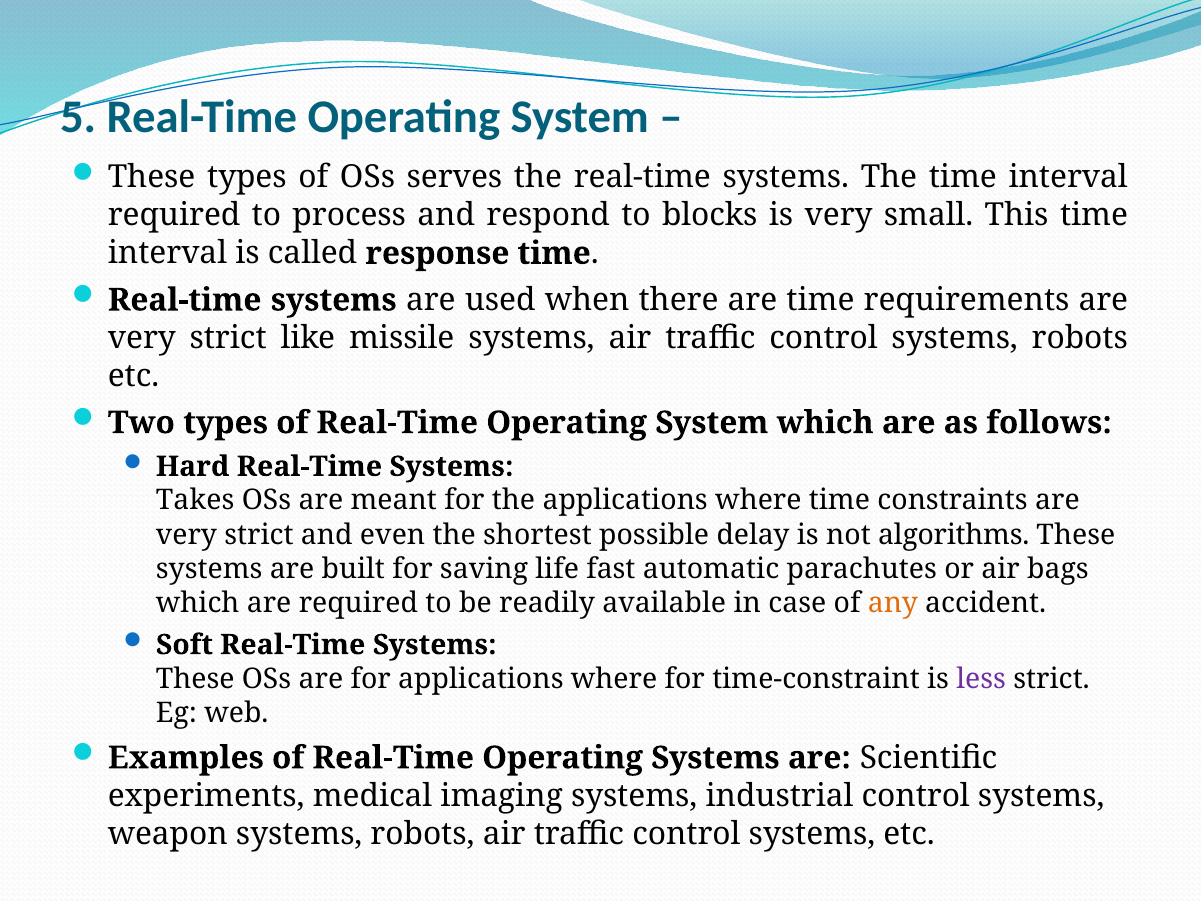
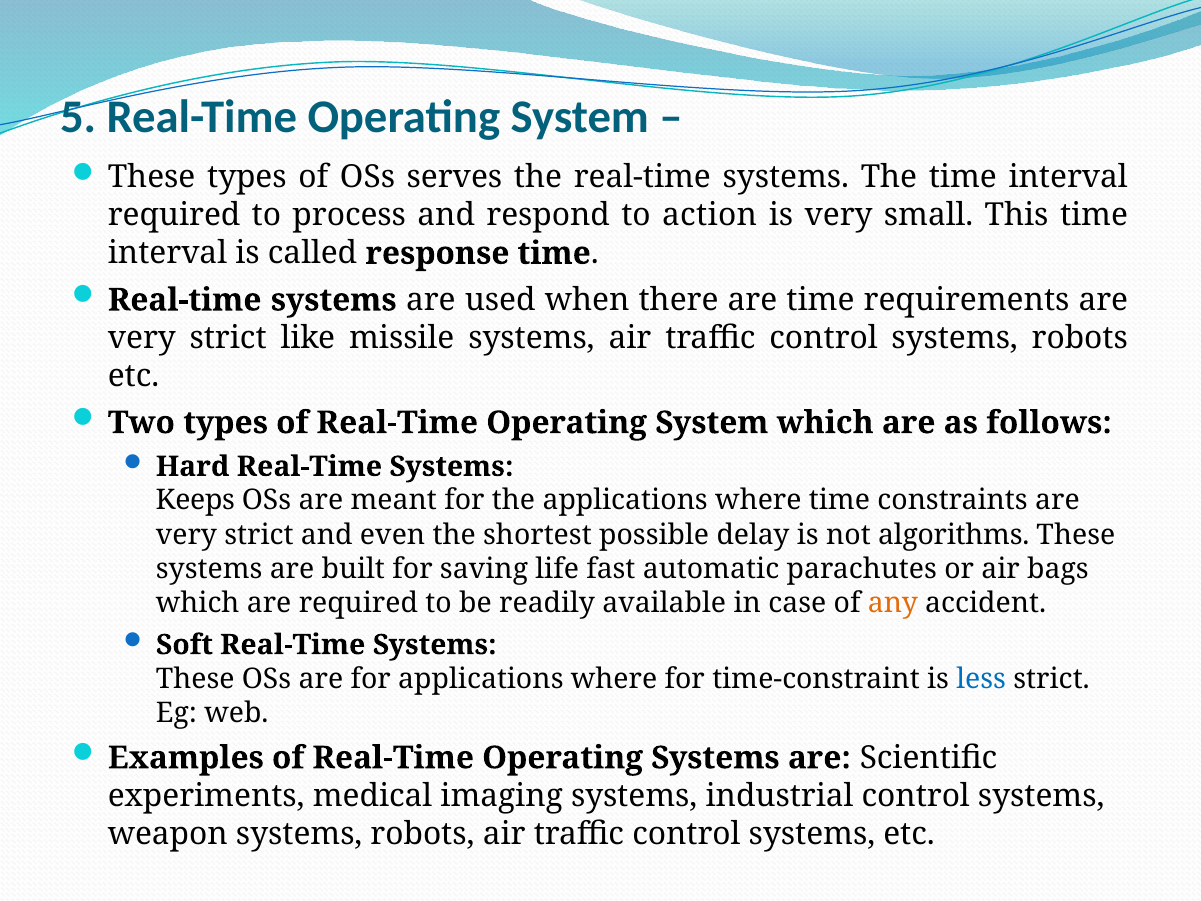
blocks: blocks -> action (710, 215)
Takes: Takes -> Keeps (195, 500)
less colour: purple -> blue (981, 679)
